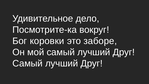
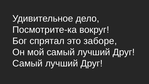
коровки: коровки -> спрятал (47, 41)
